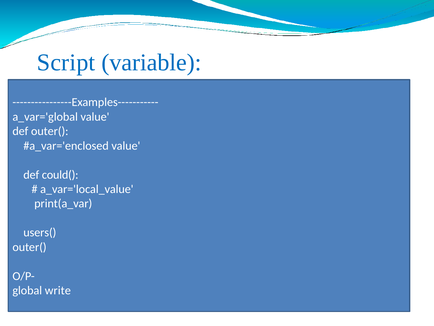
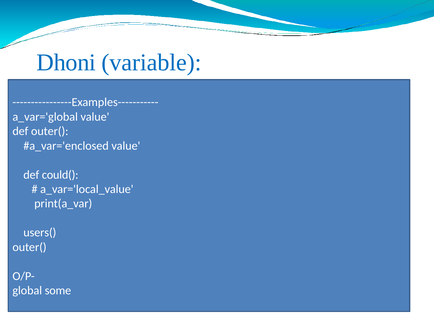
Script: Script -> Dhoni (66, 62)
write: write -> some (58, 290)
